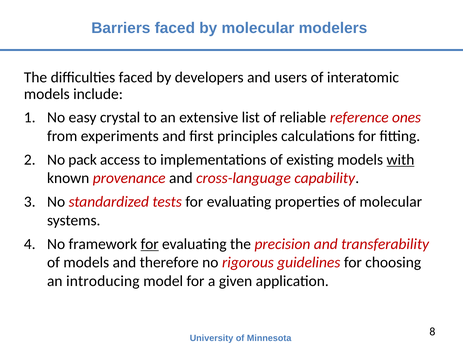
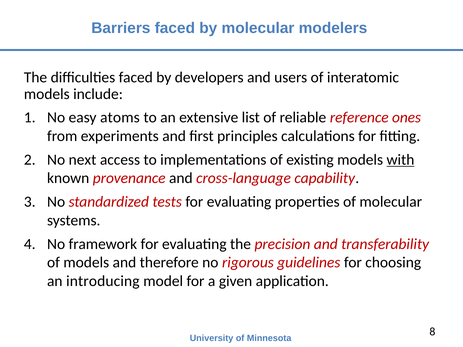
crystal: crystal -> atoms (120, 118)
pack: pack -> next (82, 160)
for underline: present -> none (150, 244)
